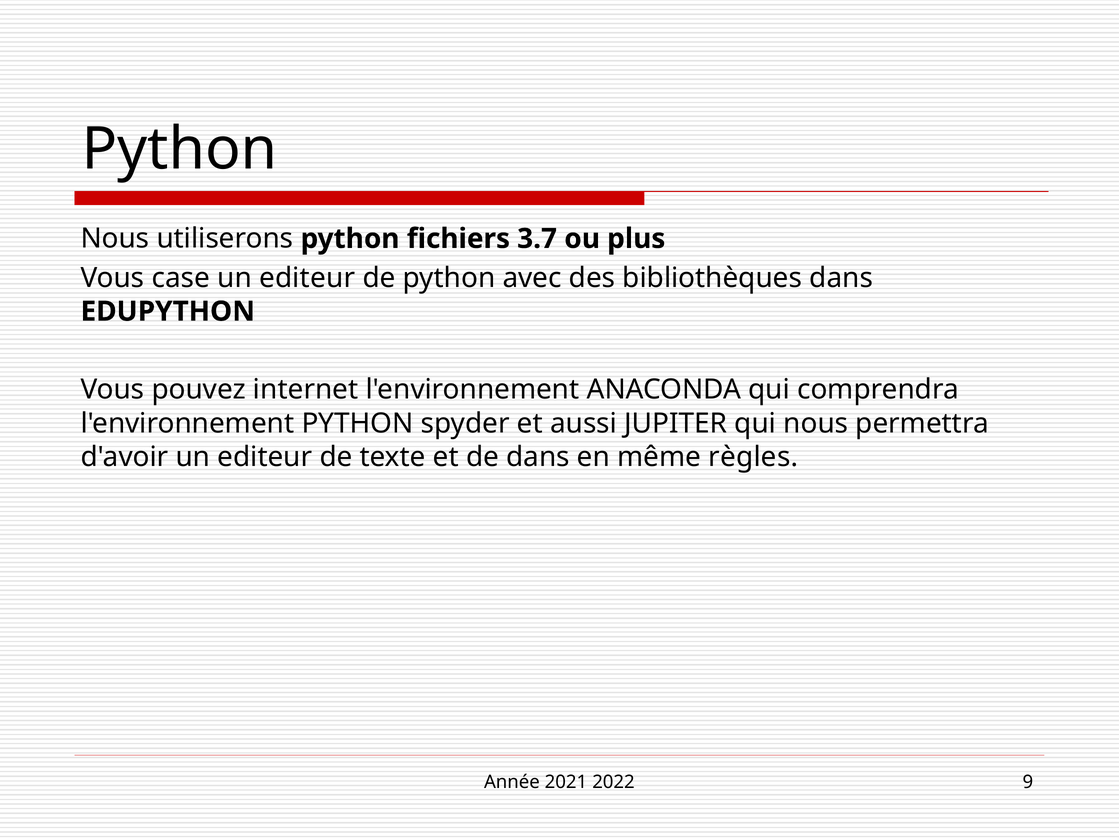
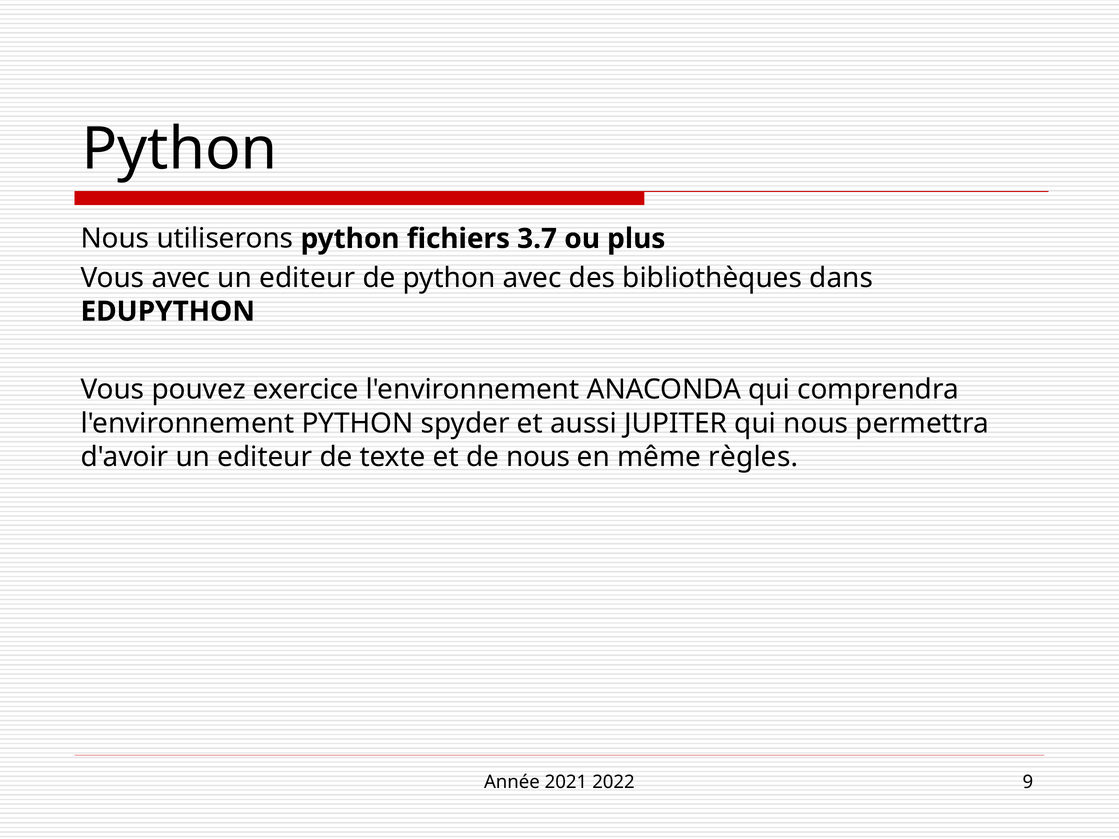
Vous case: case -> avec (181, 278)
internet: internet -> exercice (306, 390)
de dans: dans -> nous (538, 457)
